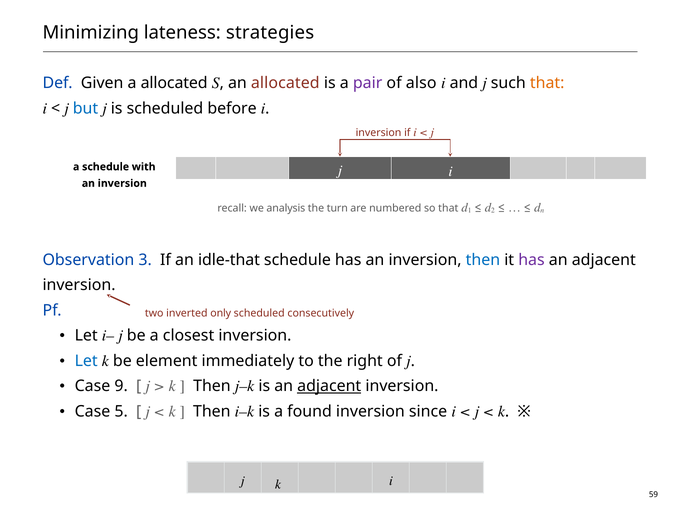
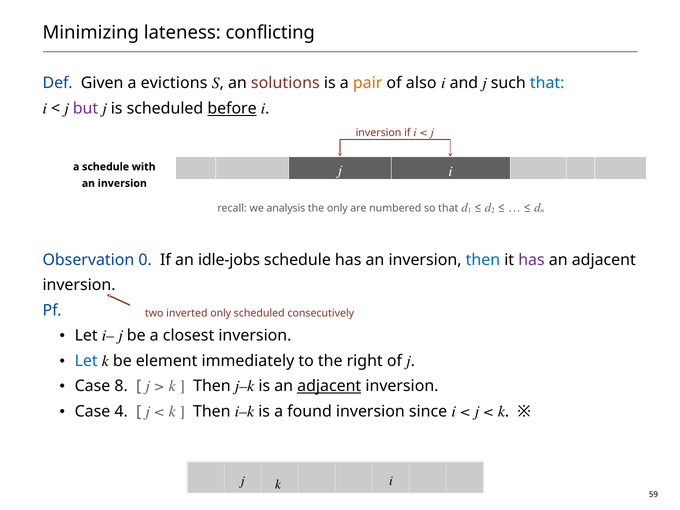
strategies: strategies -> conflicting (270, 33)
a allocated: allocated -> evictions (174, 83)
an allocated: allocated -> solutions (285, 83)
pair colour: purple -> orange (368, 83)
that colour: orange -> blue (547, 83)
but colour: blue -> purple (85, 108)
before underline: none -> present (232, 108)
the turn: turn -> only (337, 208)
3: 3 -> 0 (145, 260)
idle-that: idle-that -> idle-jobs (229, 260)
9: 9 -> 8 (121, 386)
5: 5 -> 4 (121, 411)
